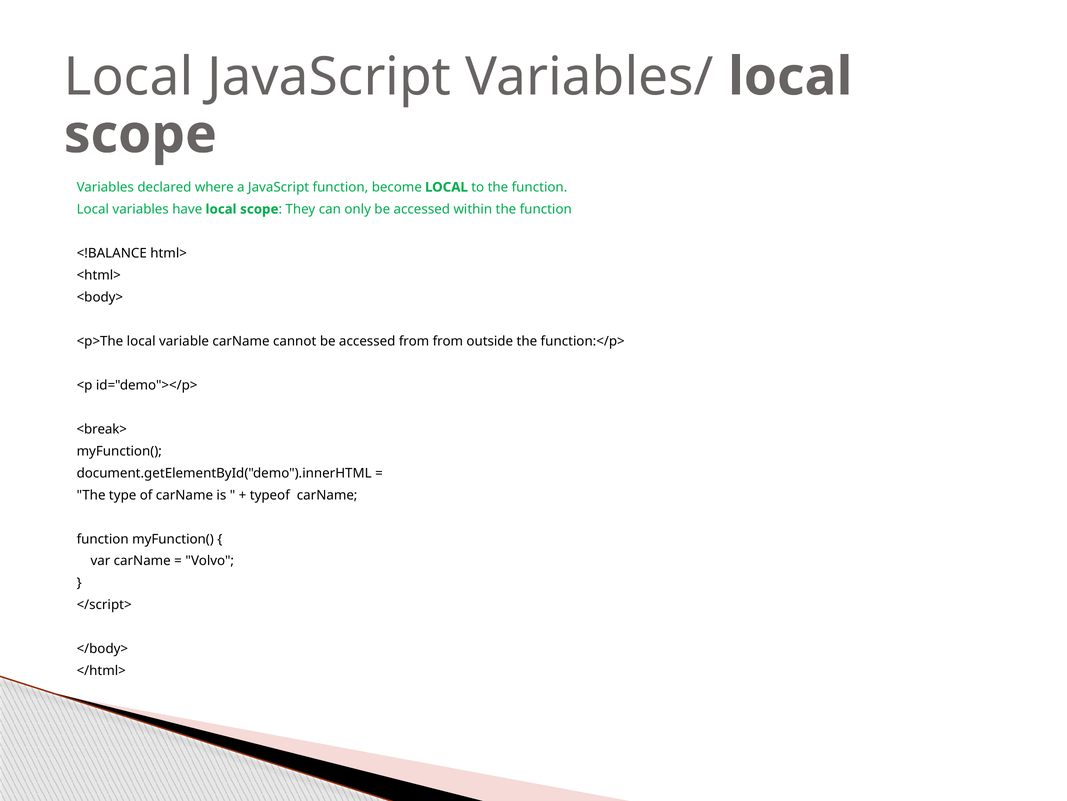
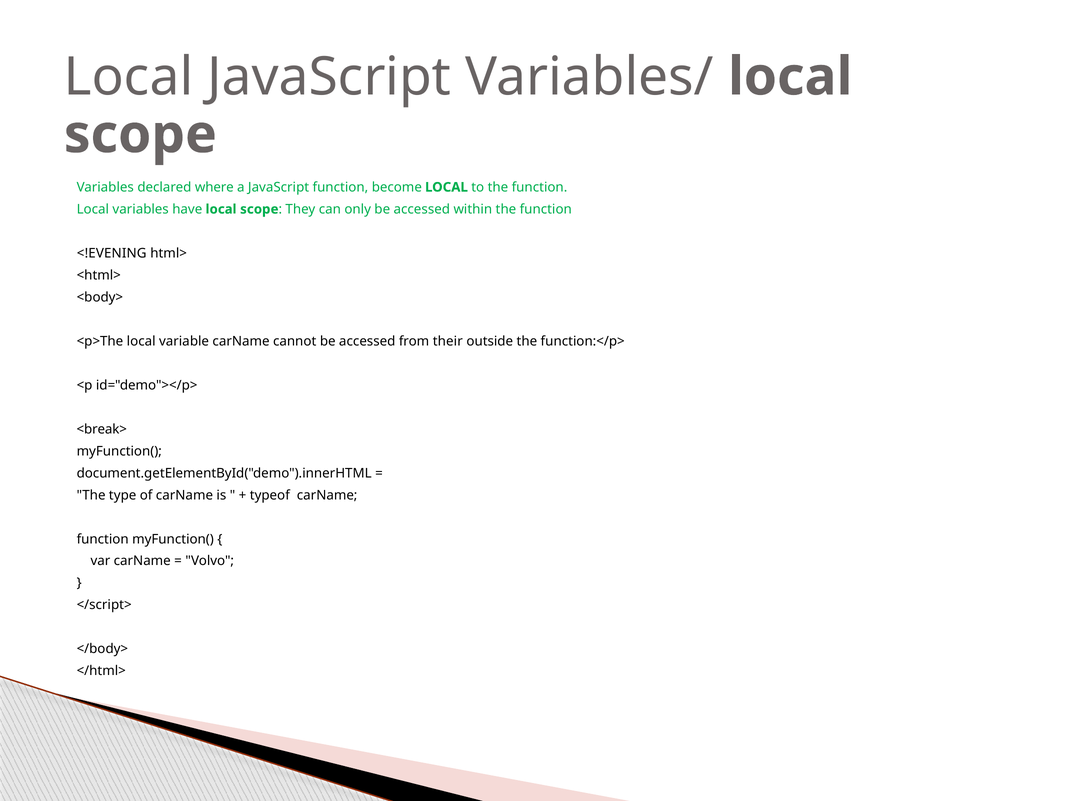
<!BALANCE: <!BALANCE -> <!EVENING (112, 253)
from from: from -> their (448, 341)
